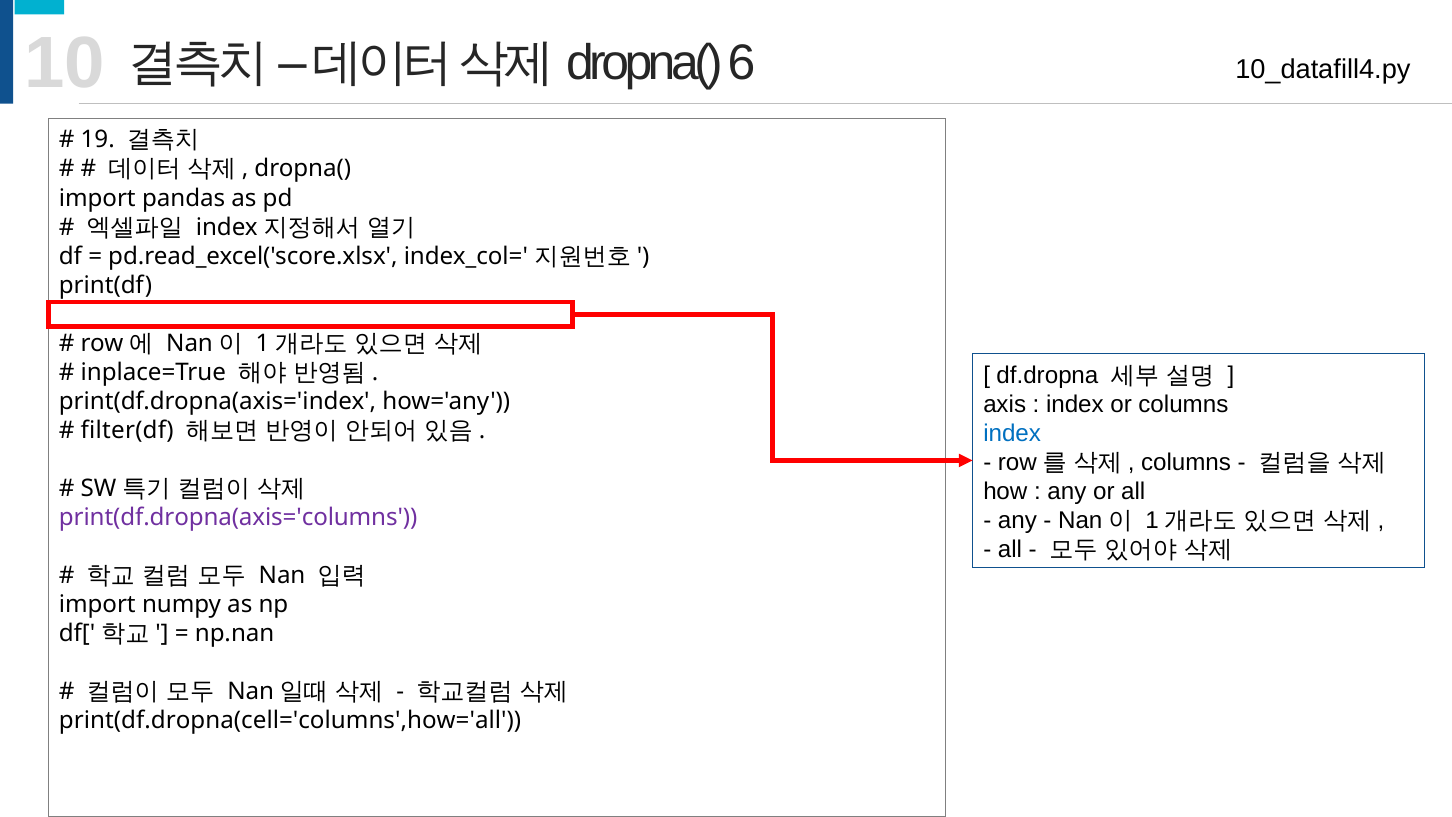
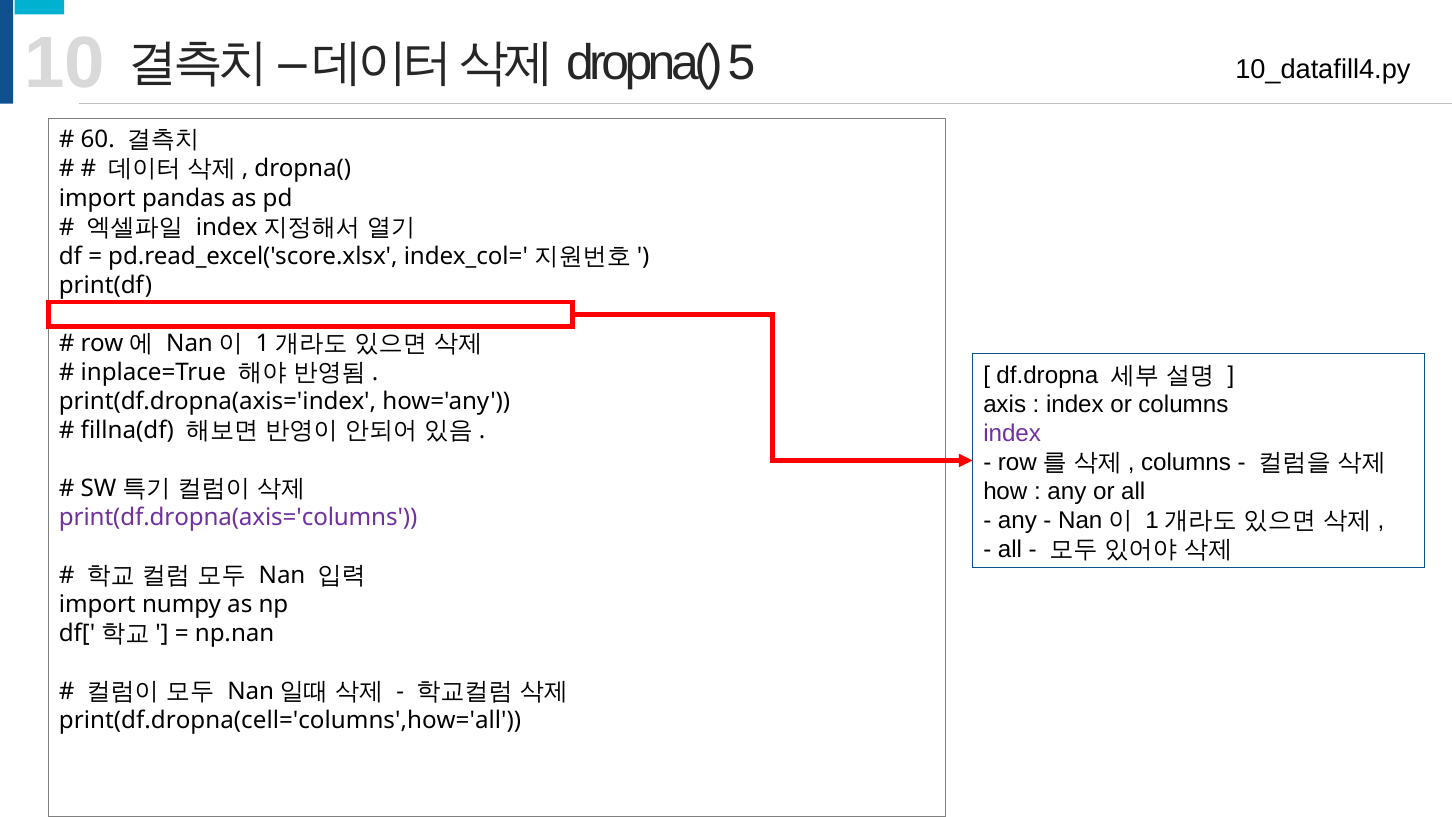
6: 6 -> 5 (742, 63)
19: 19 -> 60 (98, 140)
index colour: blue -> purple (1012, 433)
filter(df: filter(df -> fillna(df (127, 430)
